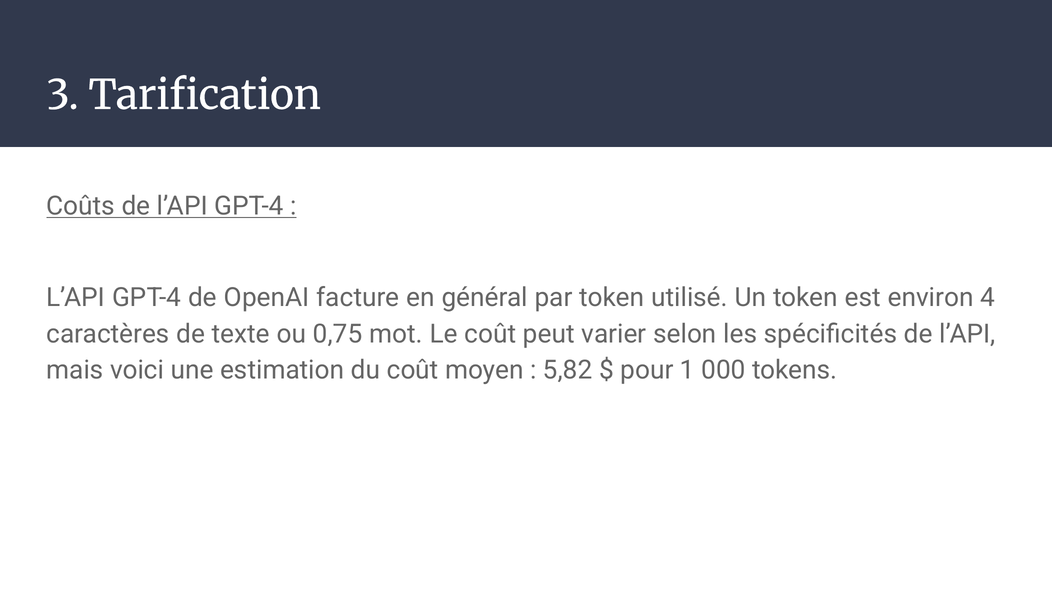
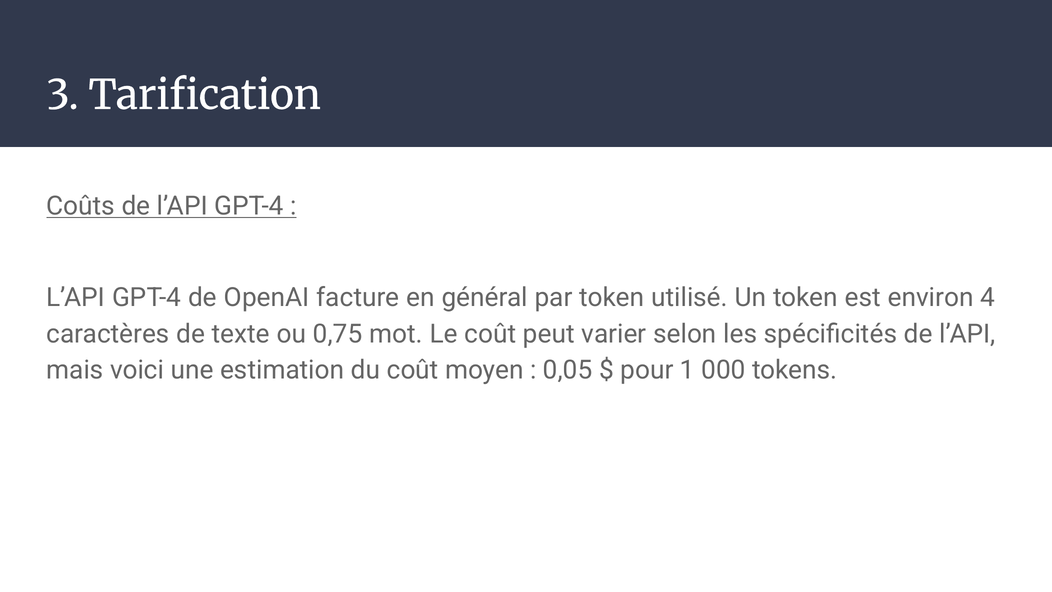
5,82: 5,82 -> 0,05 (568, 370)
